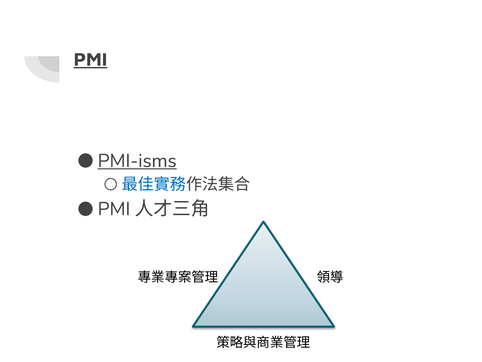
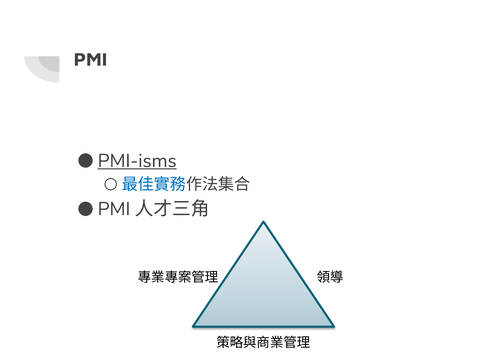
PMI underline: present -> none (91, 59)
